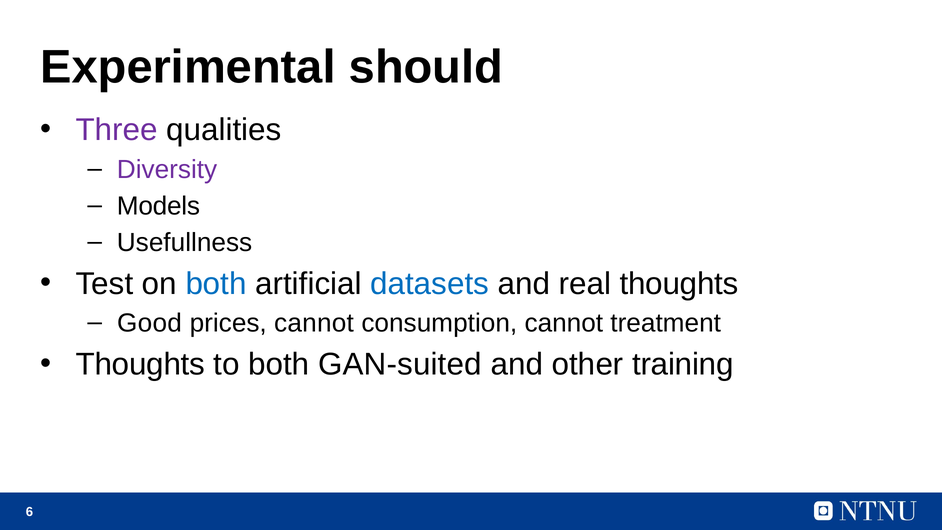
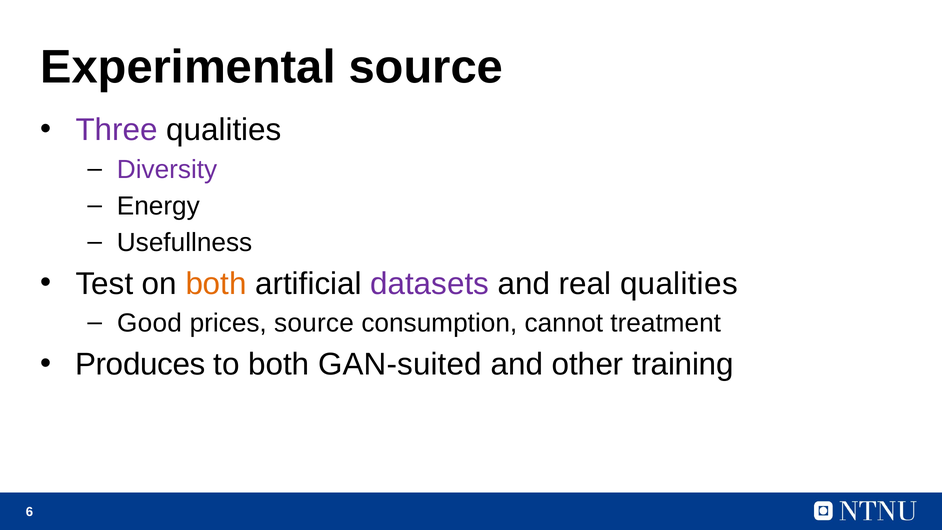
Experimental should: should -> source (426, 67)
Models: Models -> Energy (158, 206)
both colour: blue -> orange (216, 284)
datasets colour: blue -> purple (430, 284)
real thoughts: thoughts -> qualities (679, 284)
prices cannot: cannot -> source (314, 323)
Thoughts: Thoughts -> Produces (140, 364)
